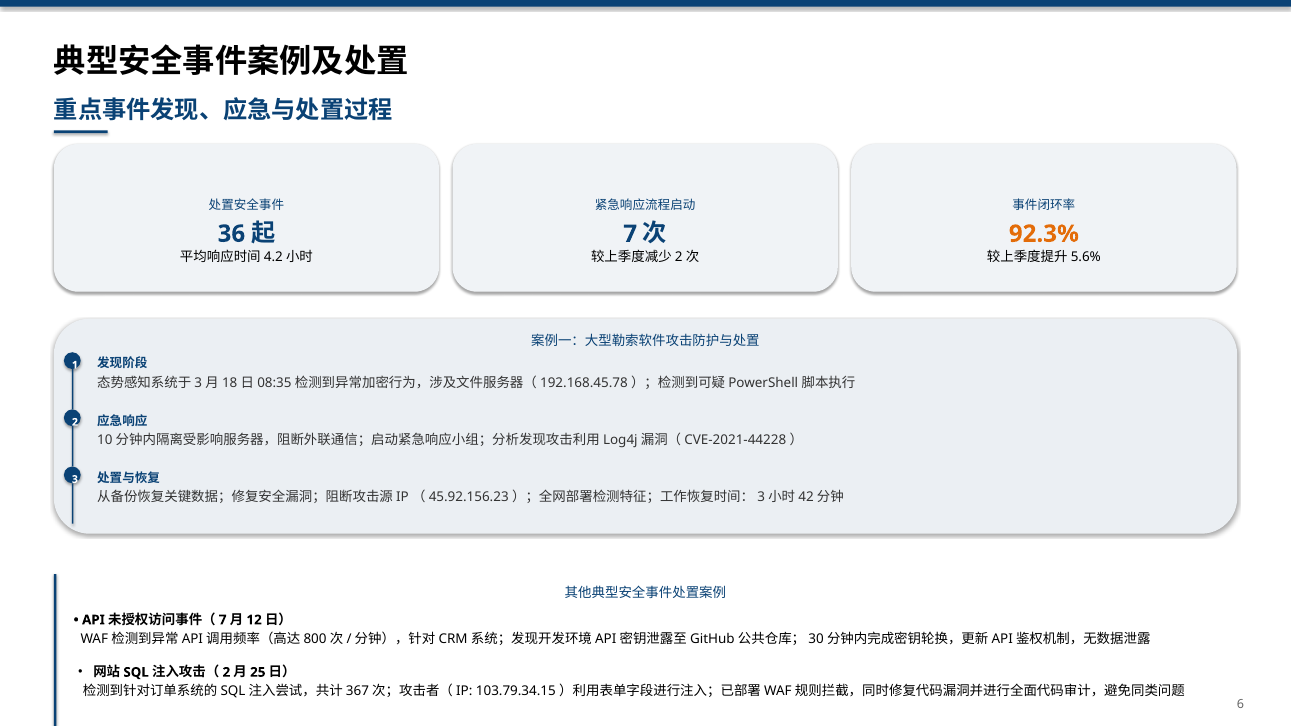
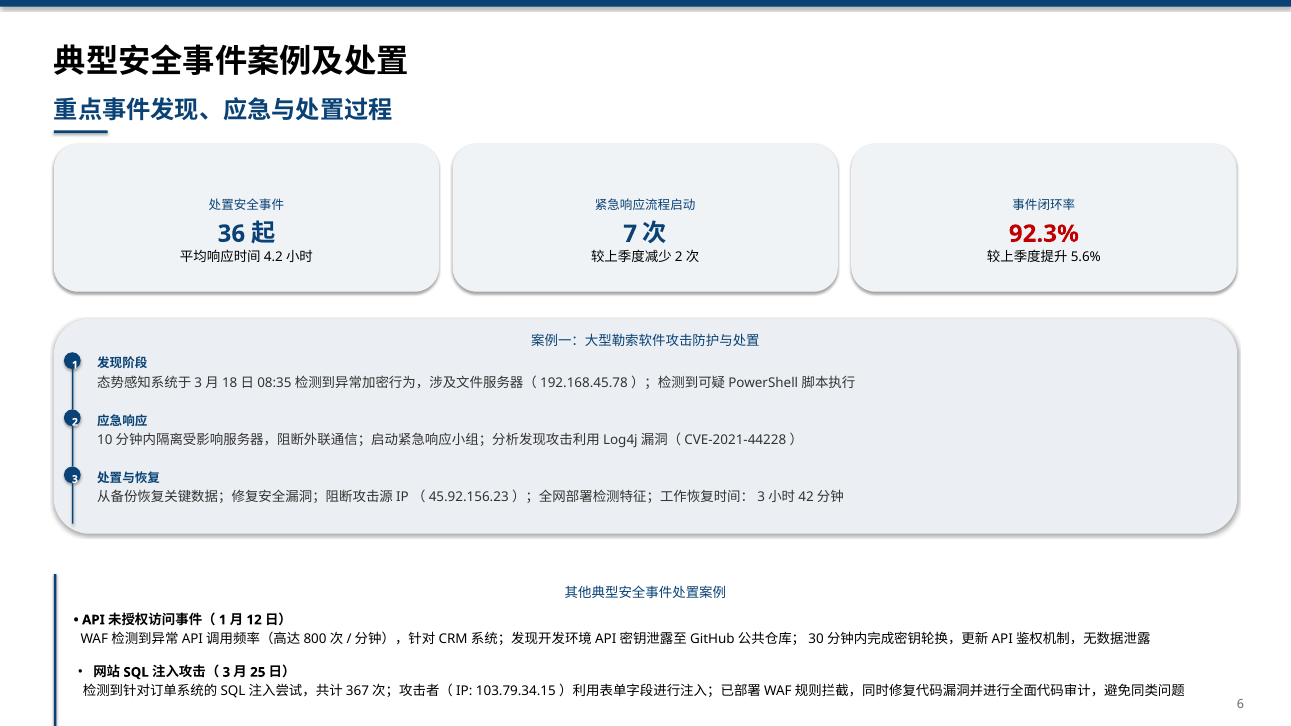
92.3% colour: orange -> red (1044, 234)
7: 7 -> 1 (223, 620)
2: 2 -> 3 (226, 672)
